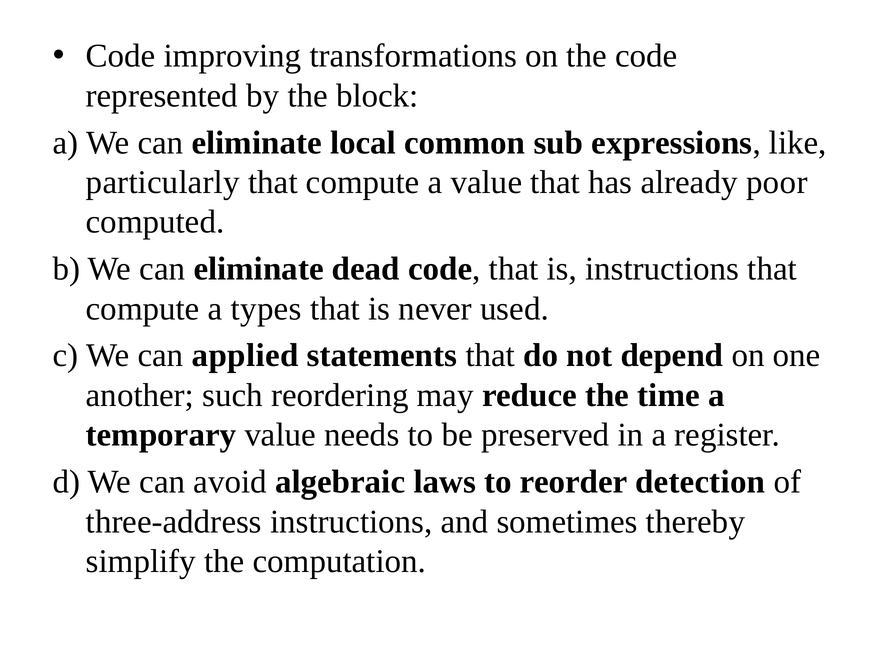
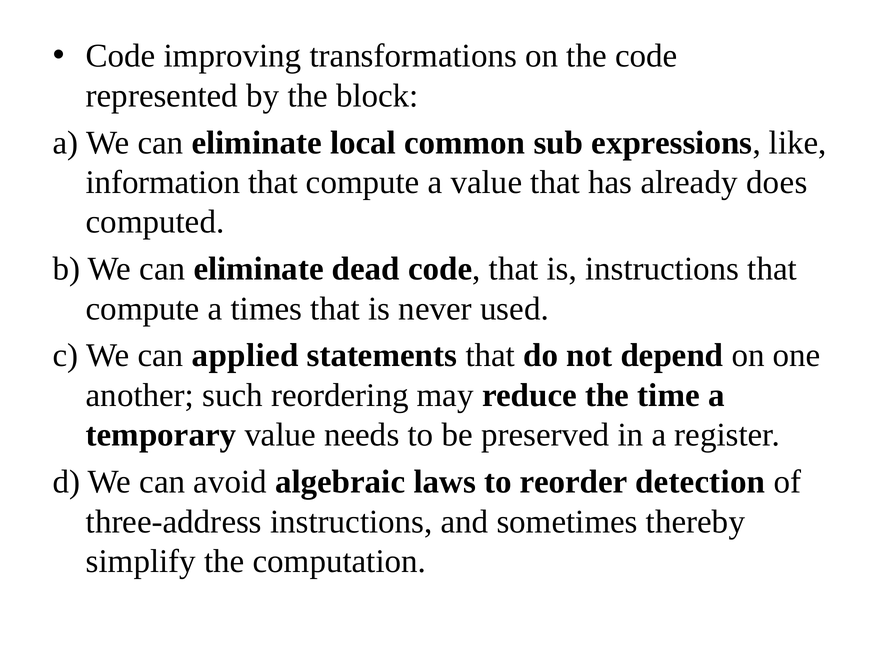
particularly: particularly -> information (163, 182)
poor: poor -> does (777, 182)
types: types -> times (266, 309)
